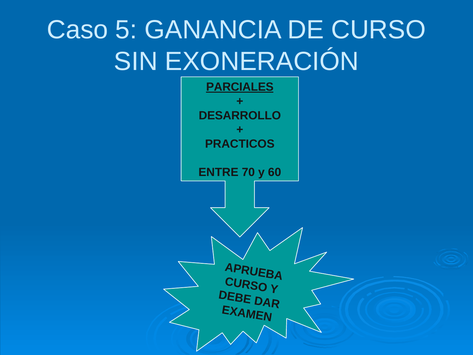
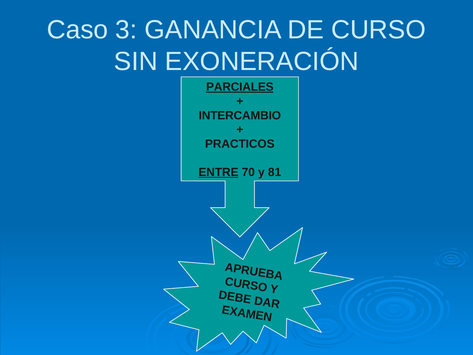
5: 5 -> 3 (126, 30)
DESARROLLO: DESARROLLO -> INTERCAMBIO (240, 115)
ENTRE underline: none -> present (218, 172)
60: 60 -> 81 (275, 172)
